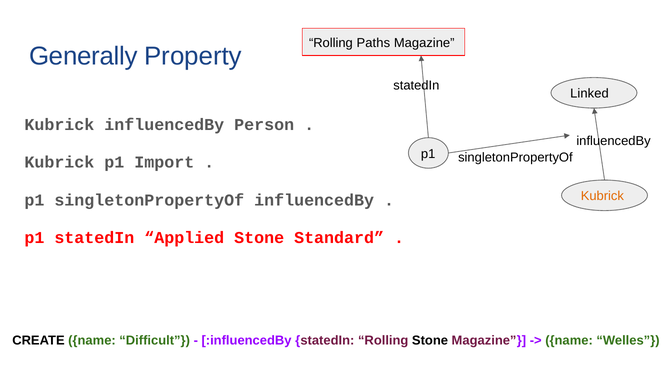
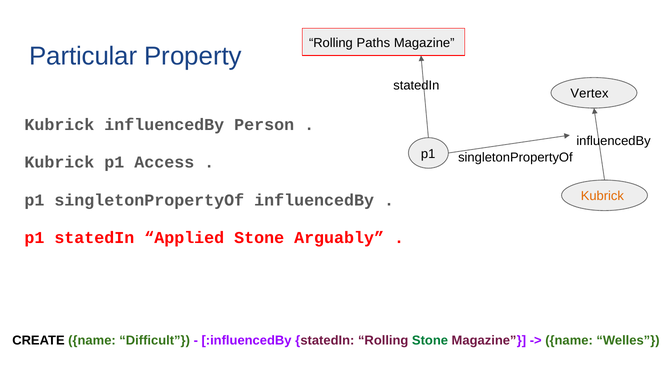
Generally: Generally -> Particular (83, 56)
Linked: Linked -> Vertex (589, 94)
Import: Import -> Access (164, 163)
Standard: Standard -> Arguably (339, 238)
Stone colour: black -> green (430, 341)
